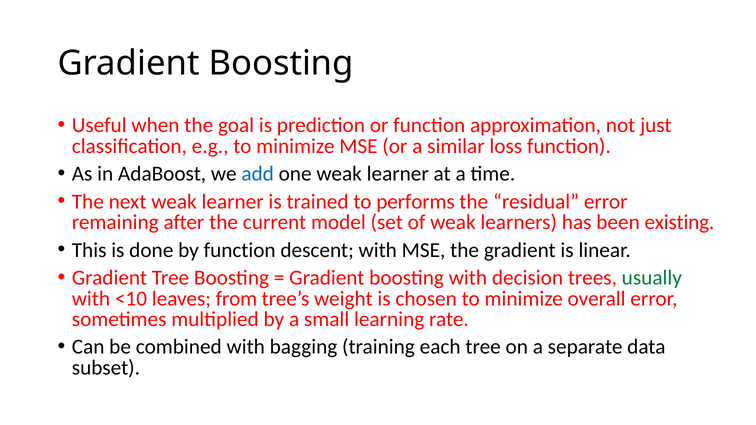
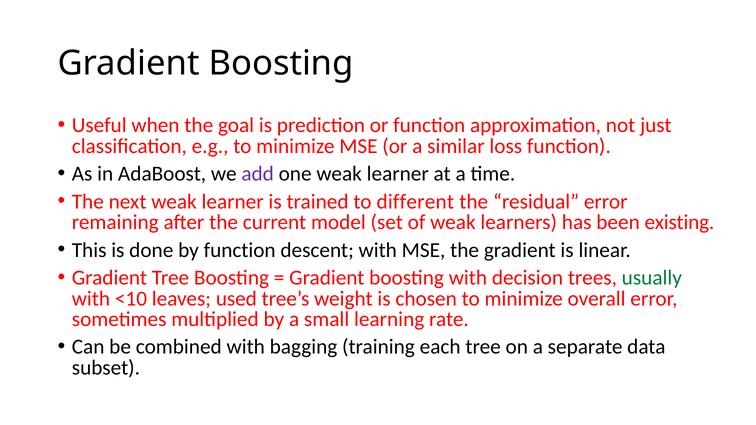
add colour: blue -> purple (258, 174)
performs: performs -> different (415, 202)
from: from -> used (236, 299)
